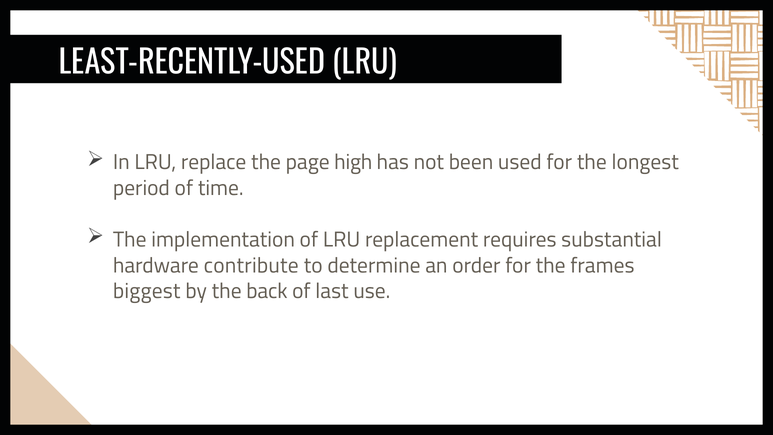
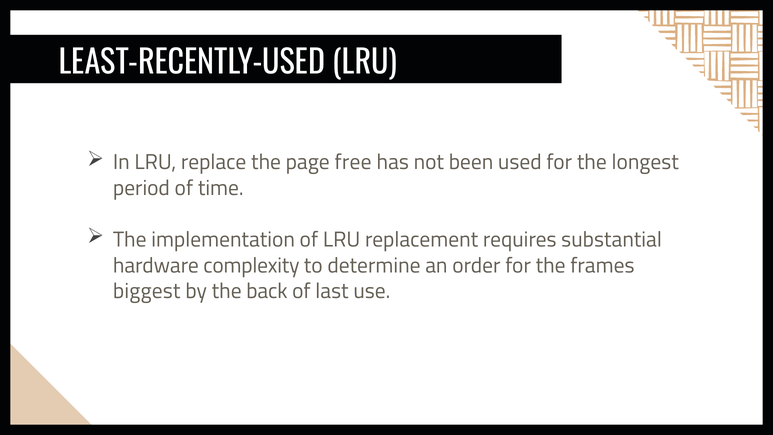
high: high -> free (353, 162)
contribute: contribute -> complexity (251, 265)
